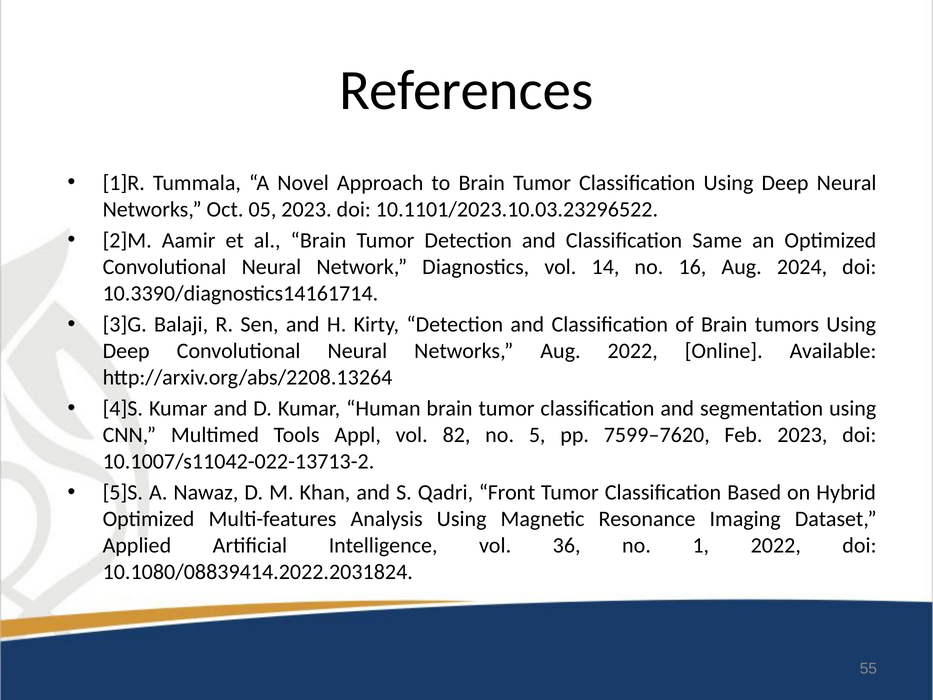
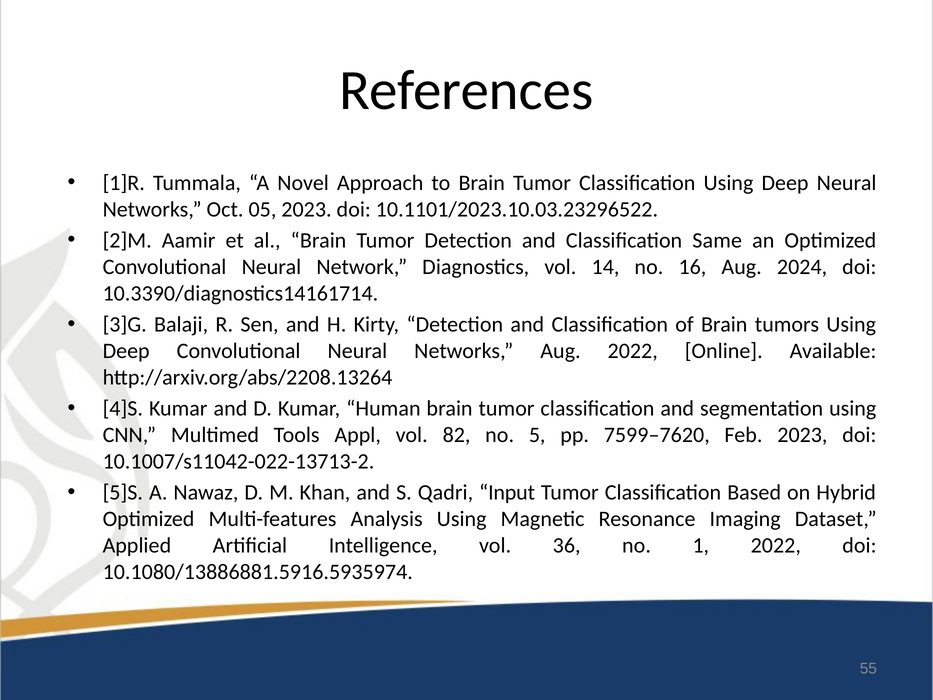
Front: Front -> Input (507, 492)
10.1080/08839414.2022.2031824: 10.1080/08839414.2022.2031824 -> 10.1080/13886881.5916.5935974 (258, 572)
